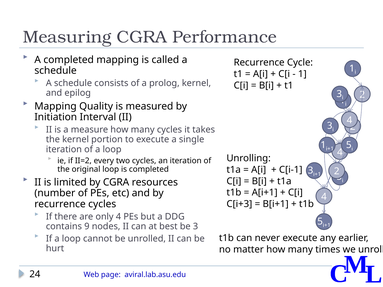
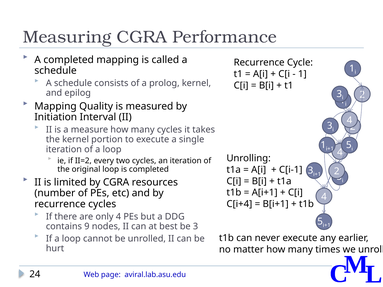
C[i+3: C[i+3 -> C[i+4 (239, 204)
